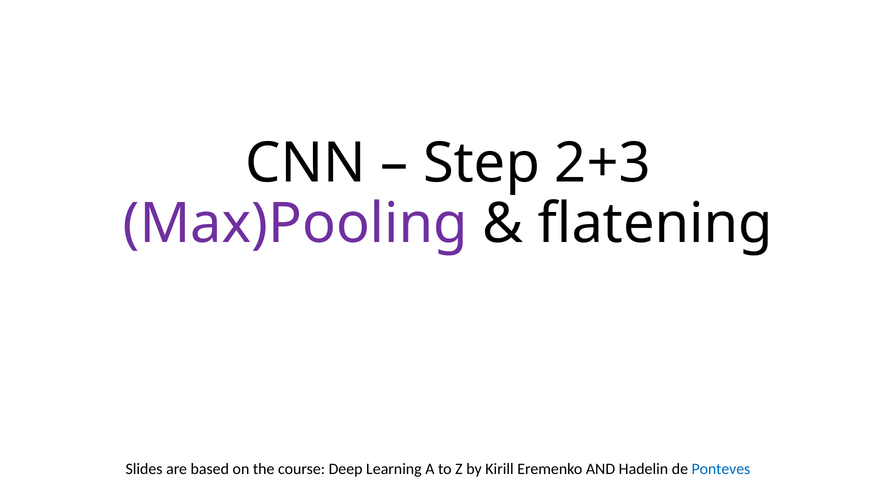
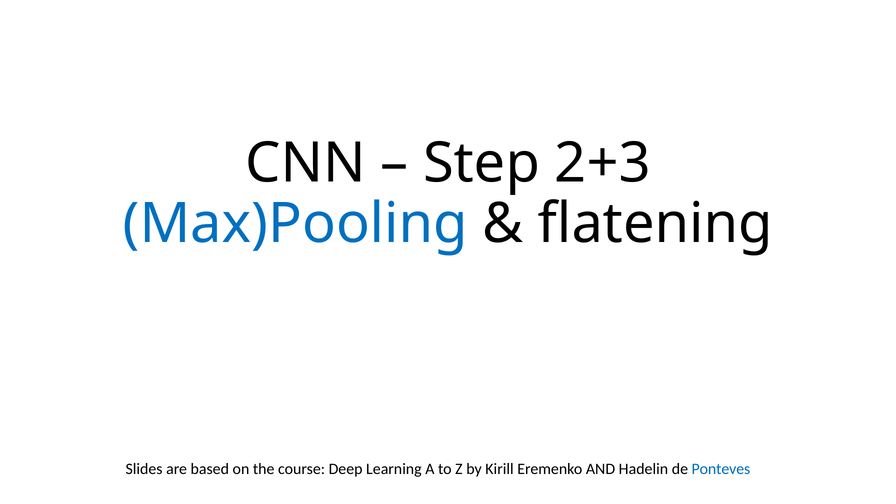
Max)Pooling colour: purple -> blue (295, 224)
